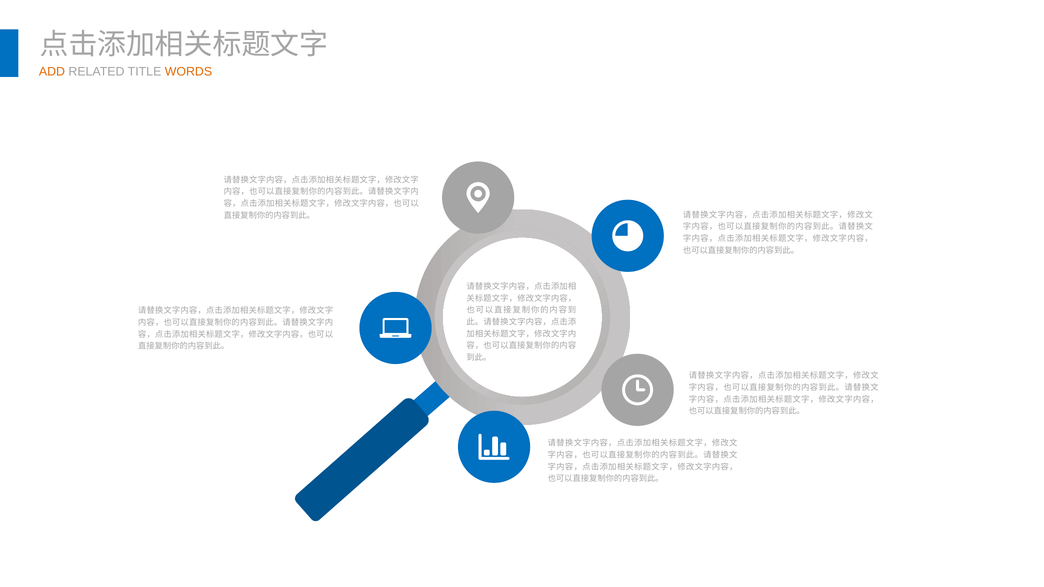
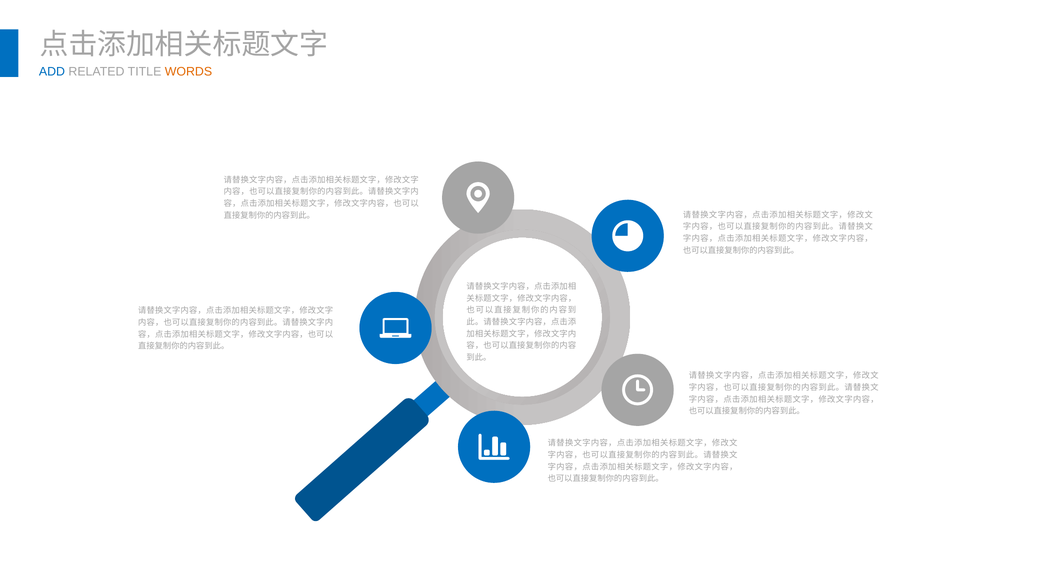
ADD colour: orange -> blue (52, 72)
